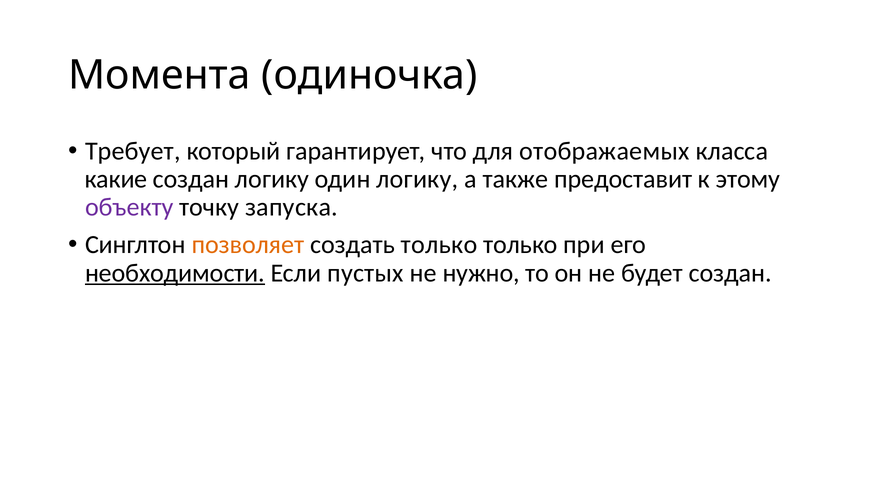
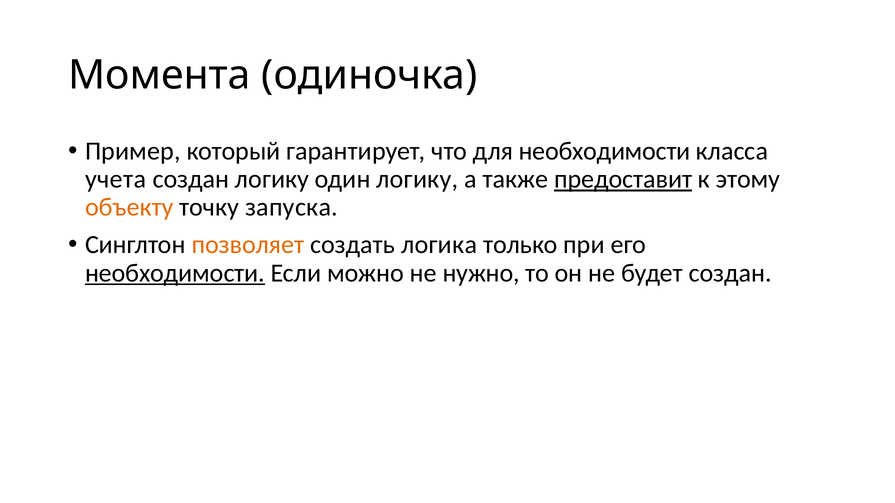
Требует: Требует -> Пример (133, 151)
для отображаемых: отображаемых -> необходимости (605, 151)
какие: какие -> учета (116, 179)
предоставит underline: none -> present (623, 179)
объекту colour: purple -> orange (129, 208)
создать только: только -> логика (439, 245)
пустых: пустых -> можно (366, 273)
